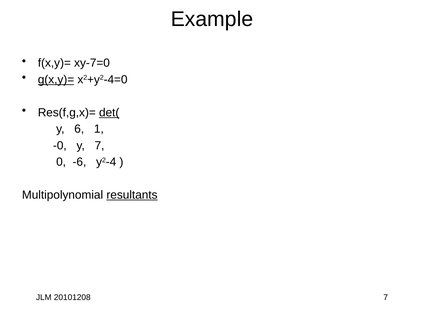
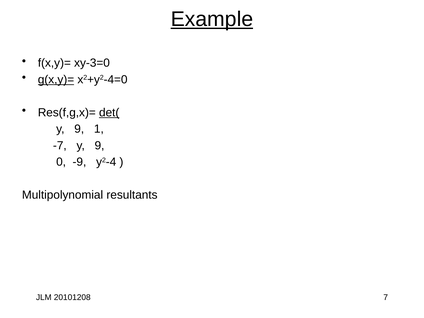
Example underline: none -> present (212, 19)
xy-7=0: xy-7=0 -> xy-3=0 (92, 63)
6: 6 -> 9 (79, 129)
-0: -0 -> -7 (60, 145)
7: 7 -> 9 (100, 145)
-6: -6 -> -9 (79, 162)
resultants underline: present -> none (132, 195)
